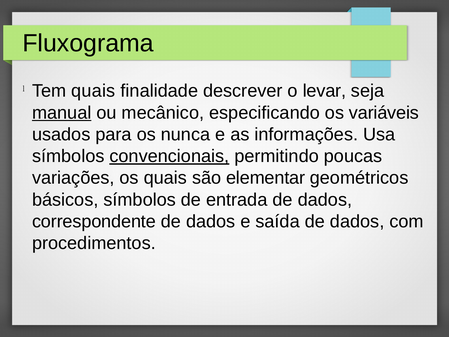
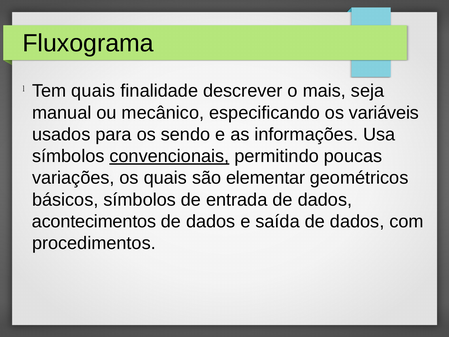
levar: levar -> mais (324, 91)
manual underline: present -> none (62, 113)
nunca: nunca -> sendo (186, 134)
correspondente: correspondente -> acontecimentos (94, 221)
